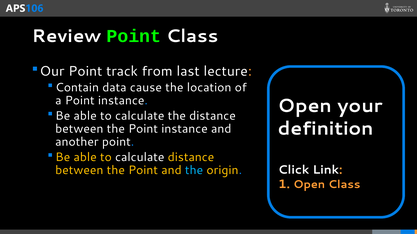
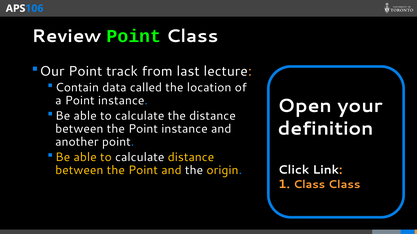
cause: cause -> called (146, 88)
the colour: light blue -> white (194, 171)
1 Open: Open -> Class (309, 185)
